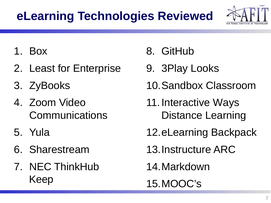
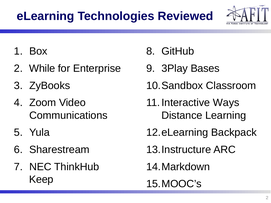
Least: Least -> While (42, 68)
Looks: Looks -> Bases (205, 68)
